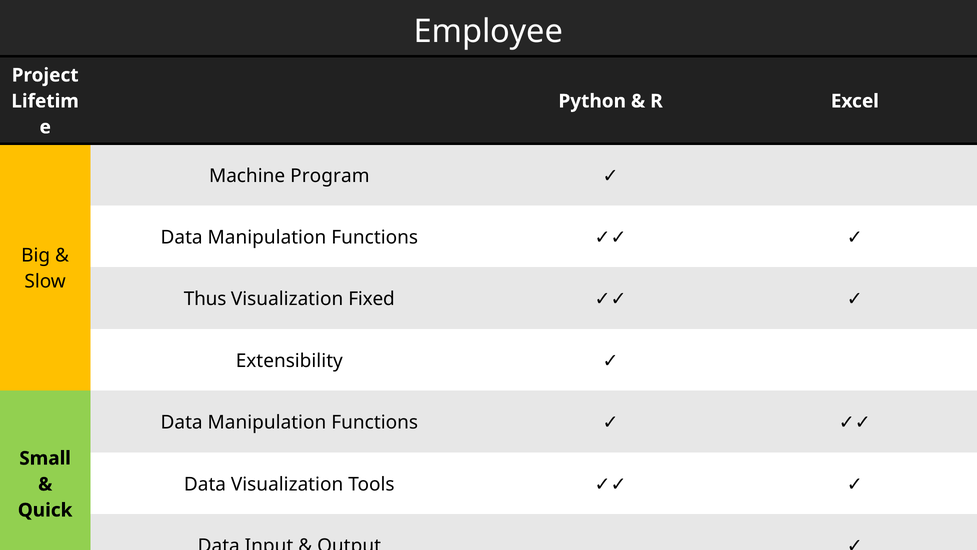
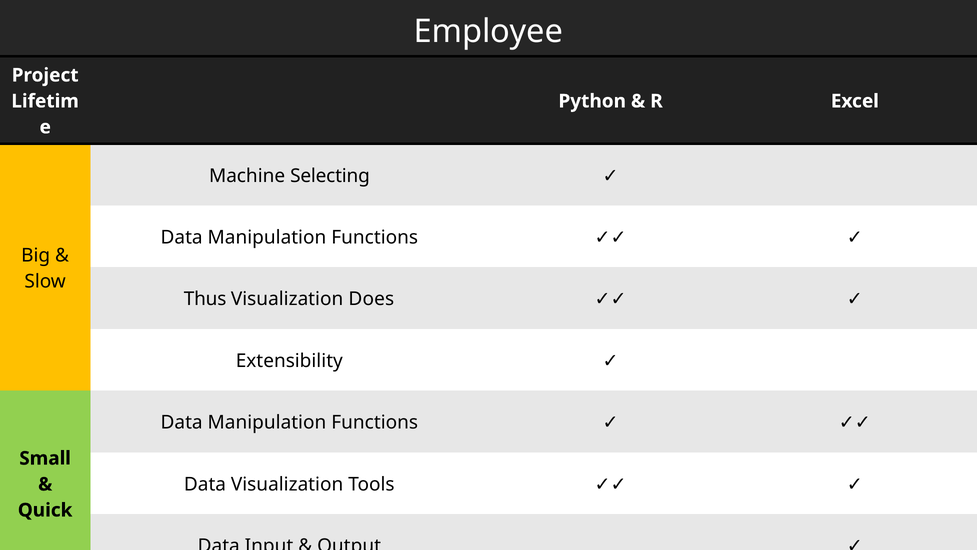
Program: Program -> Selecting (330, 176)
Fixed: Fixed -> Does (371, 299)
